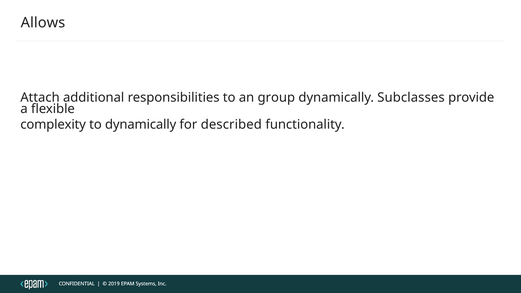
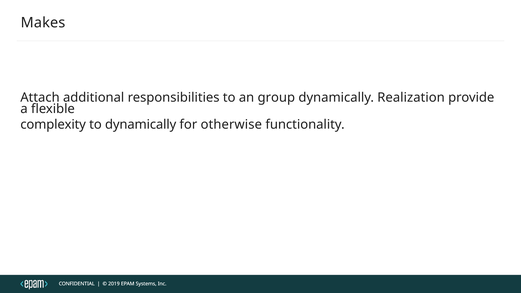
Allows: Allows -> Makes (43, 23)
Subclasses: Subclasses -> Realization (411, 97)
described: described -> otherwise (231, 125)
